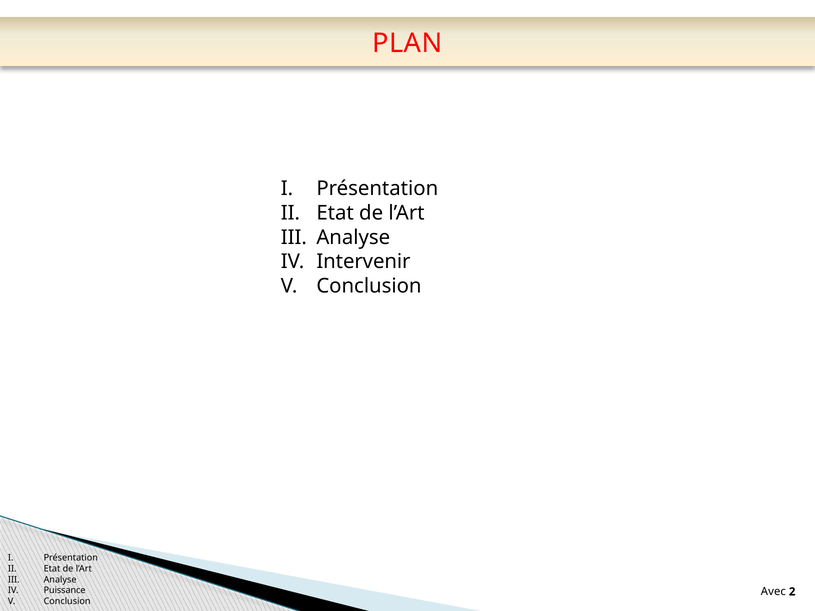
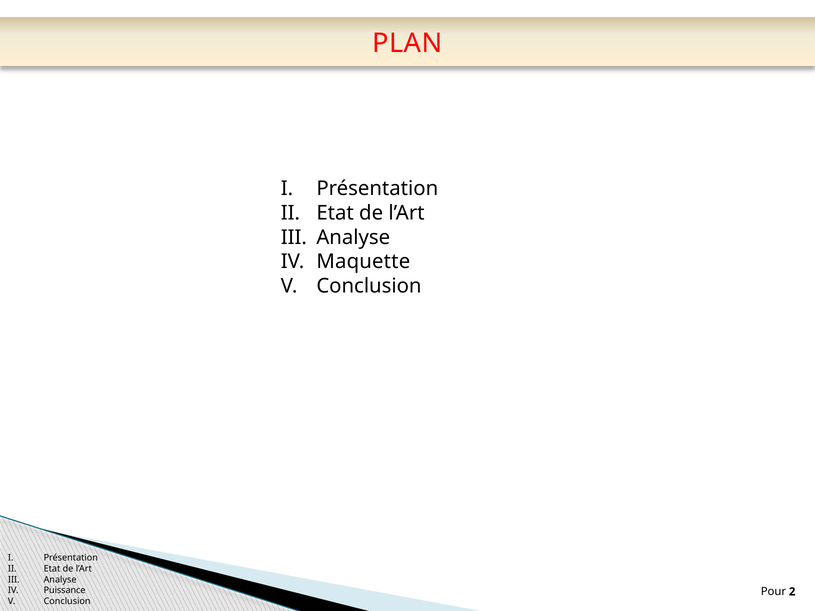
Intervenir: Intervenir -> Maquette (363, 262)
Avec: Avec -> Pour (773, 592)
